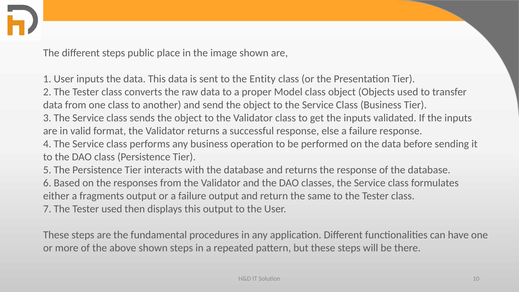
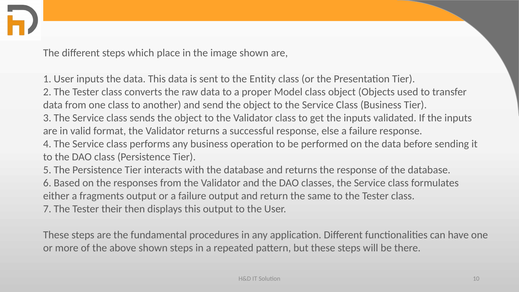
public: public -> which (141, 53)
Tester used: used -> their (112, 209)
